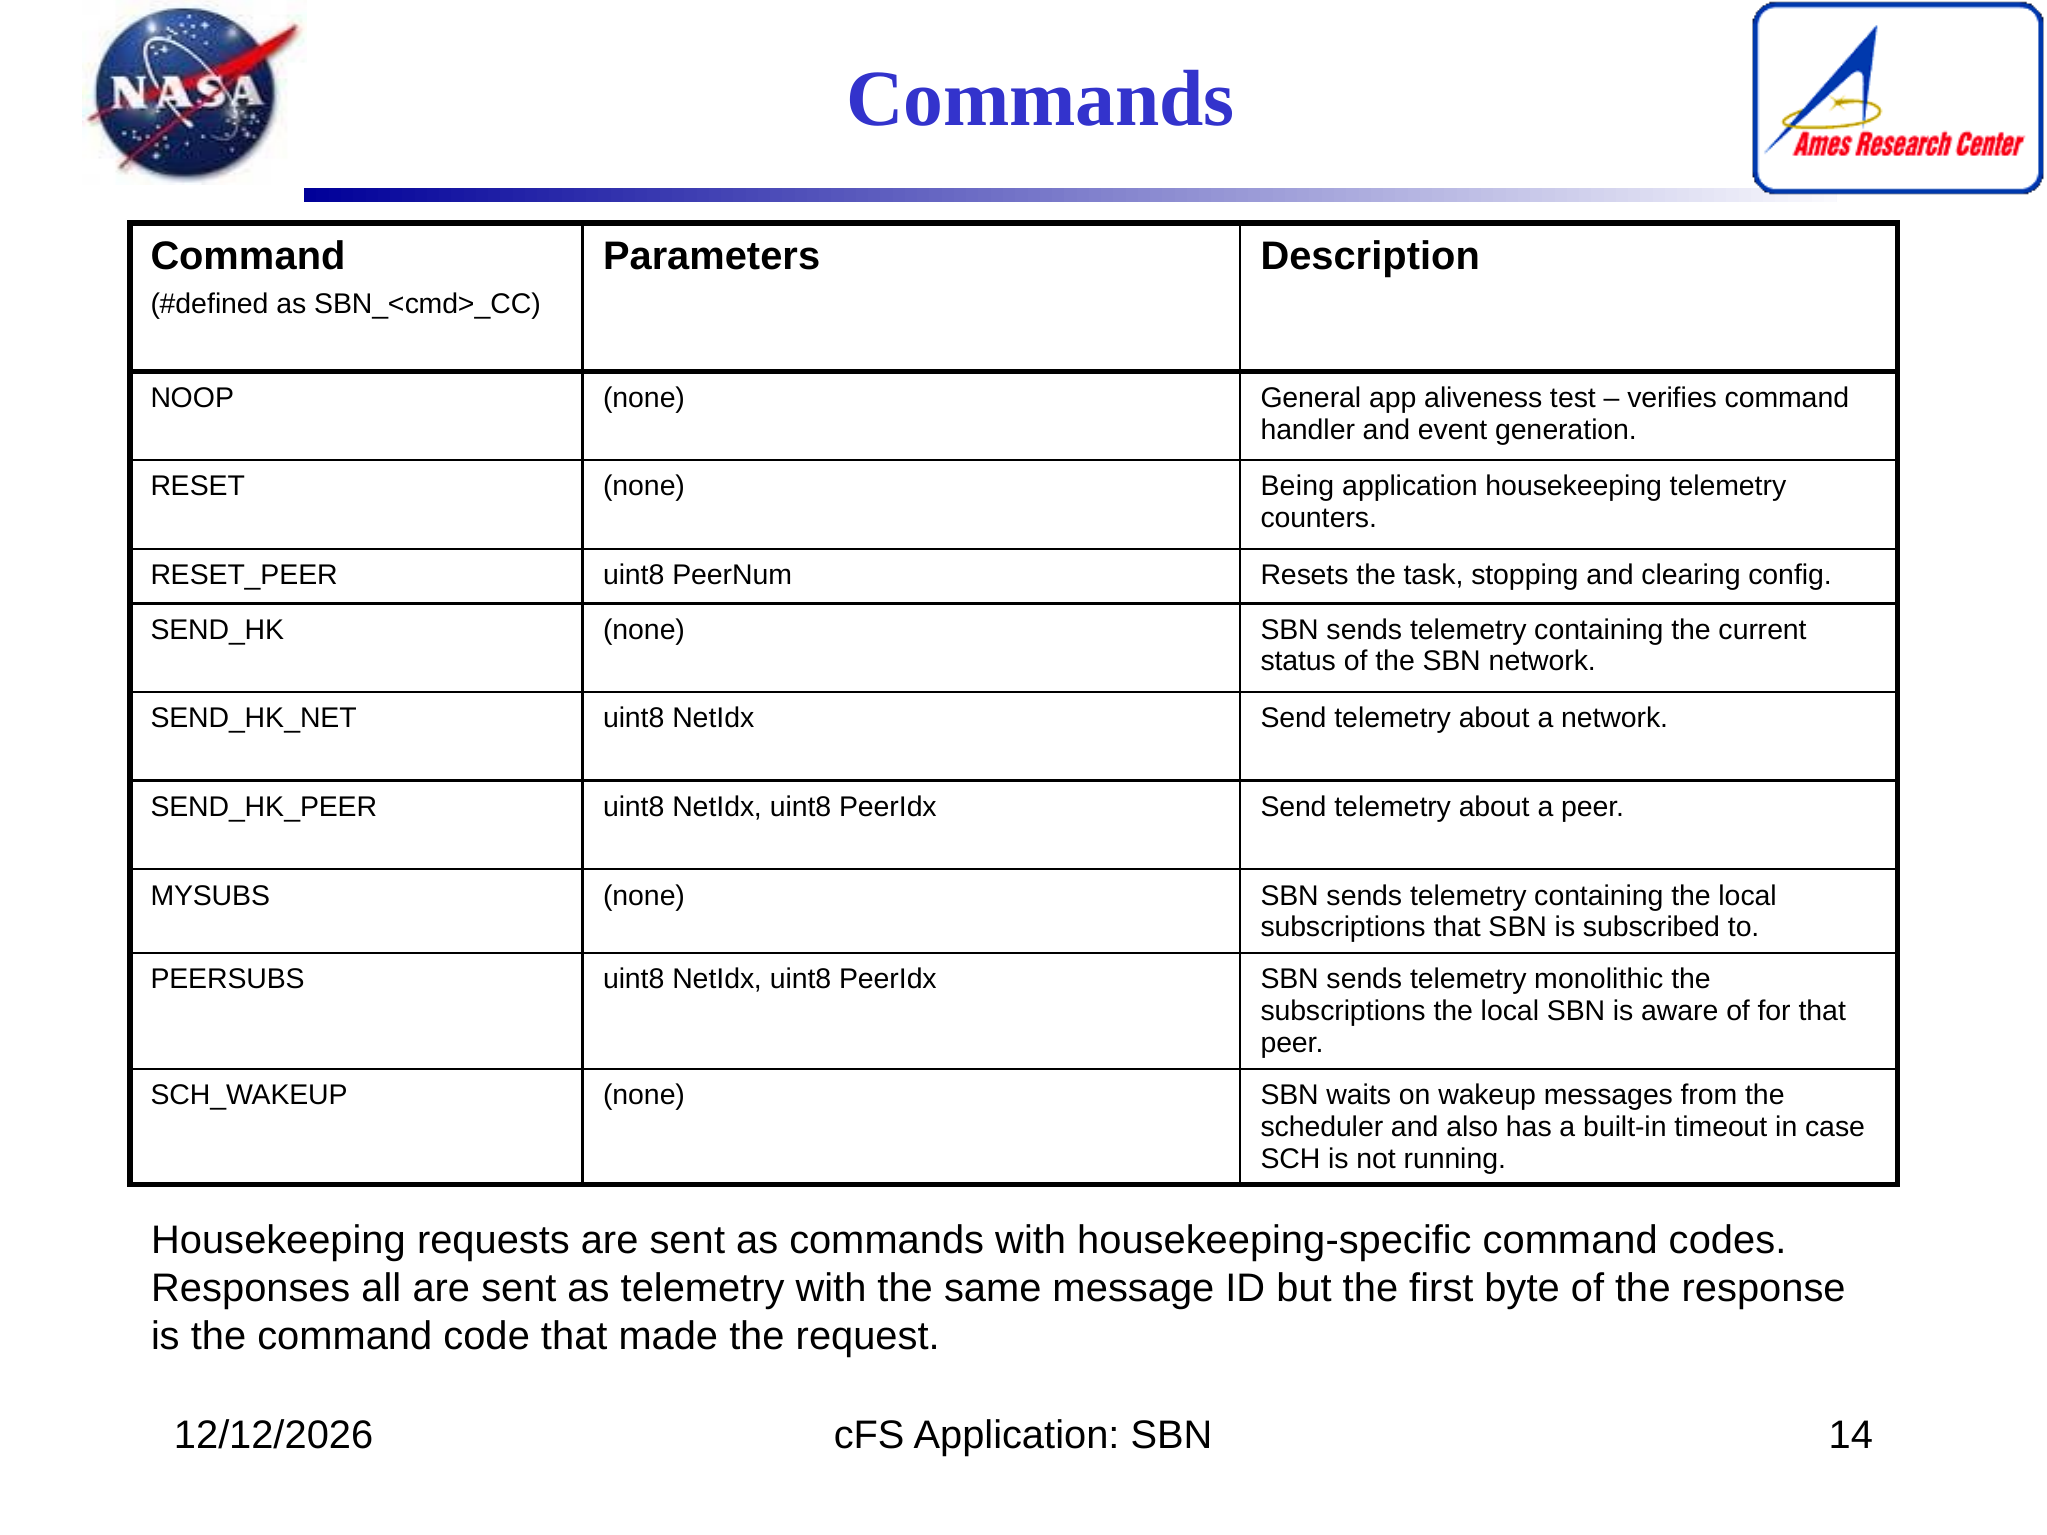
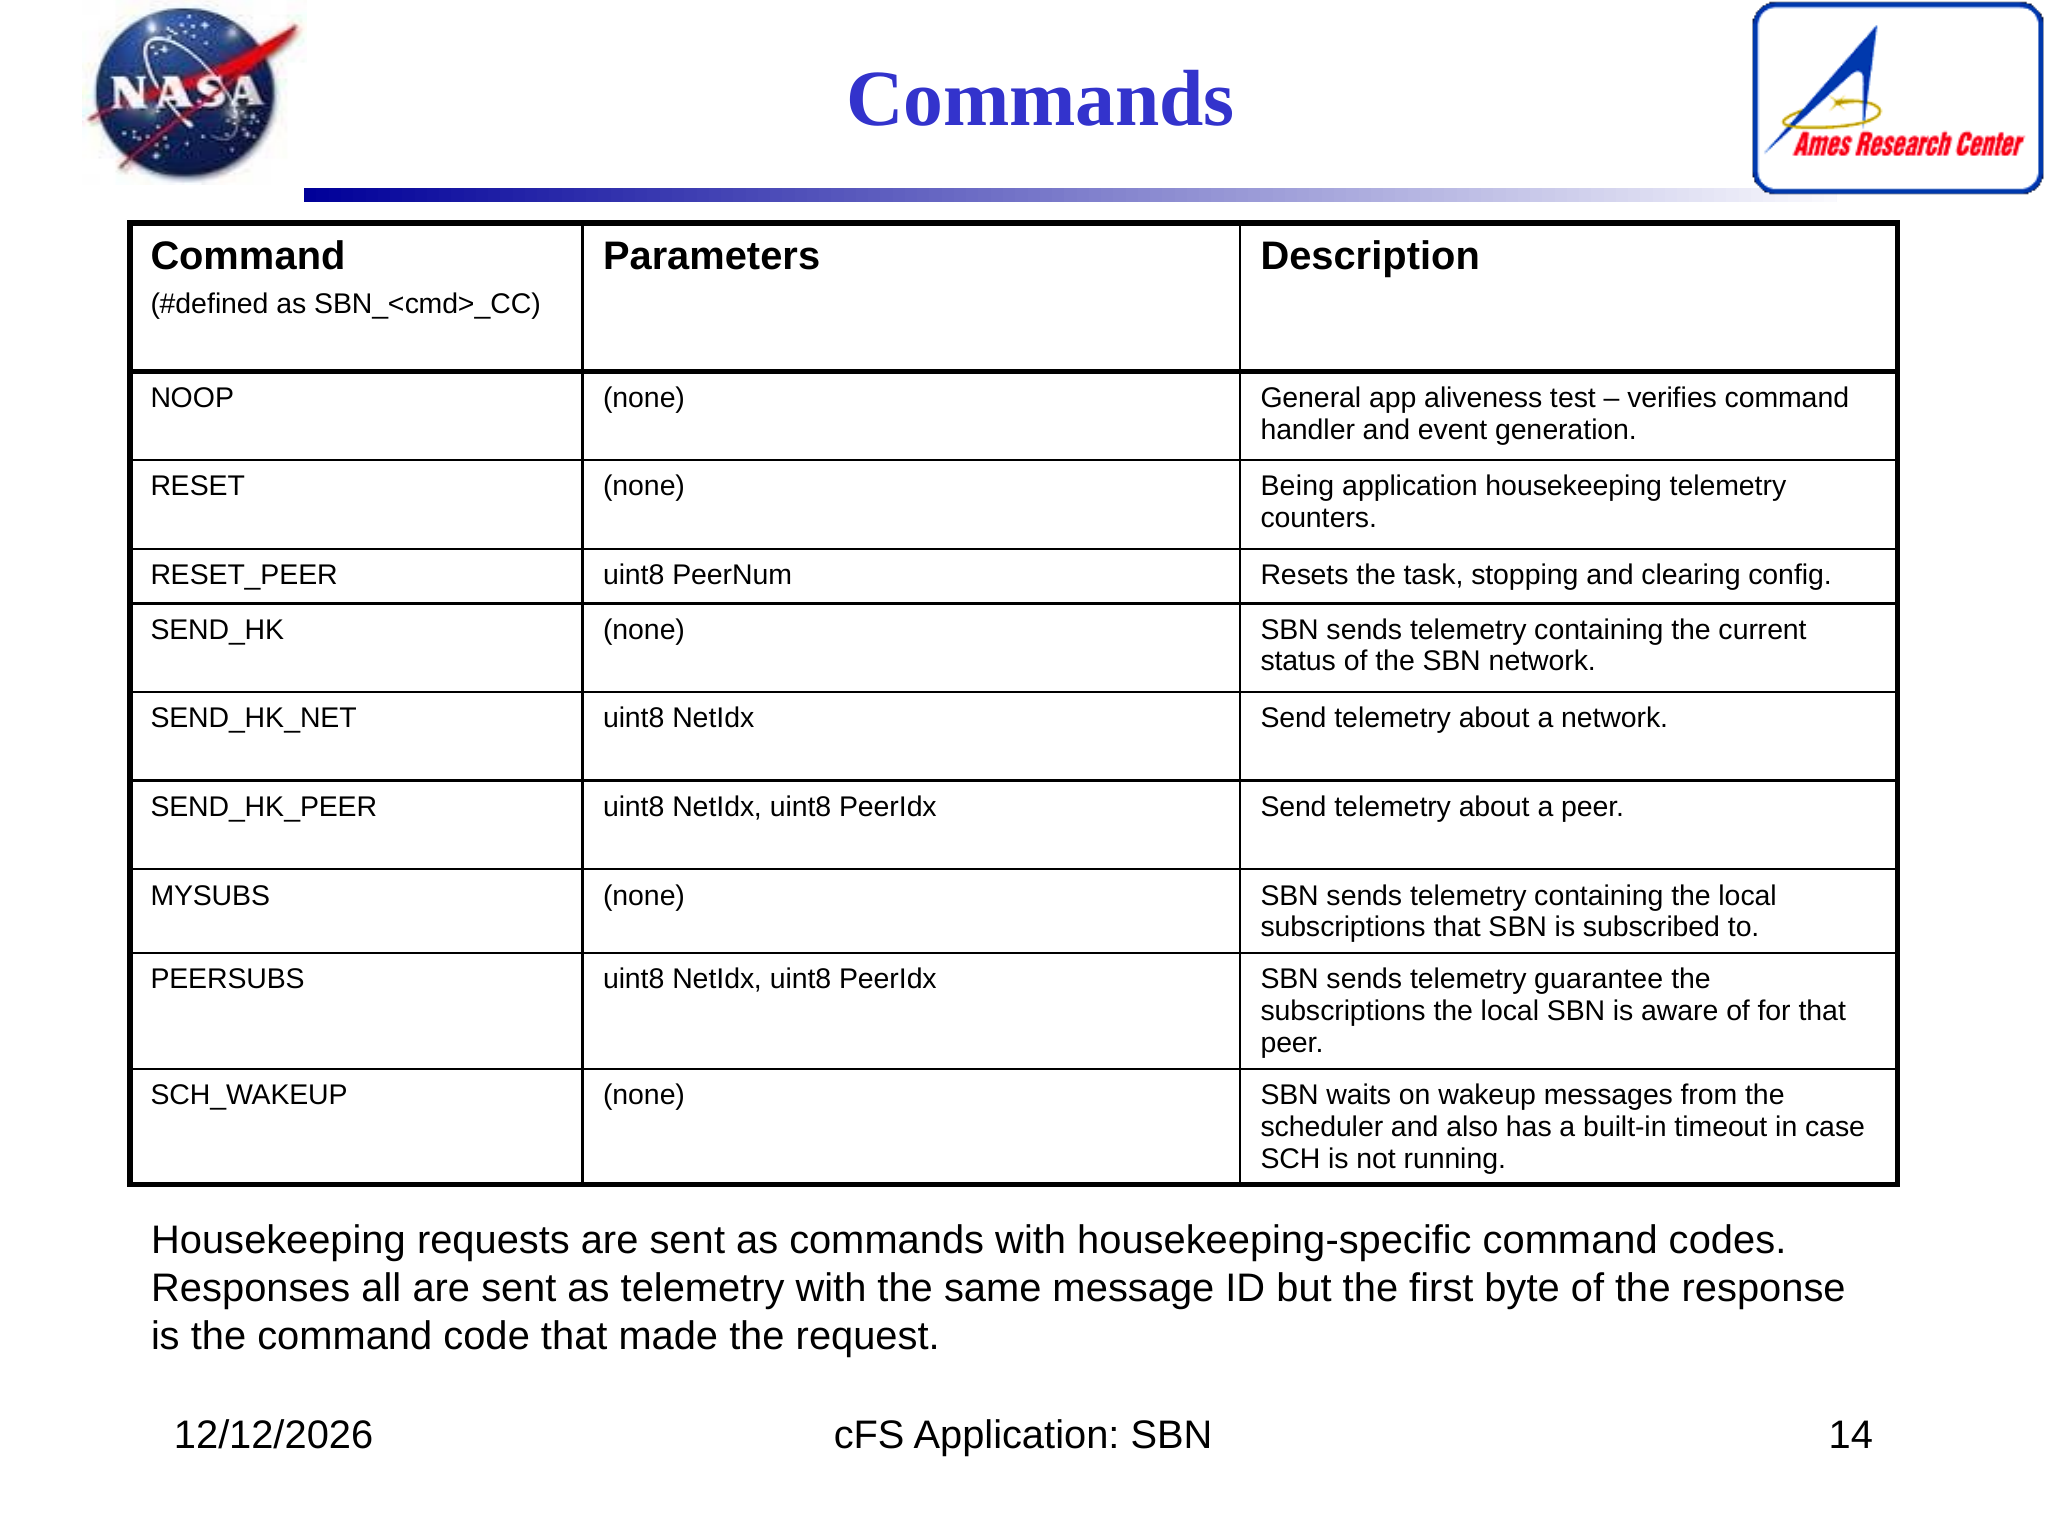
monolithic: monolithic -> guarantee (1599, 980)
